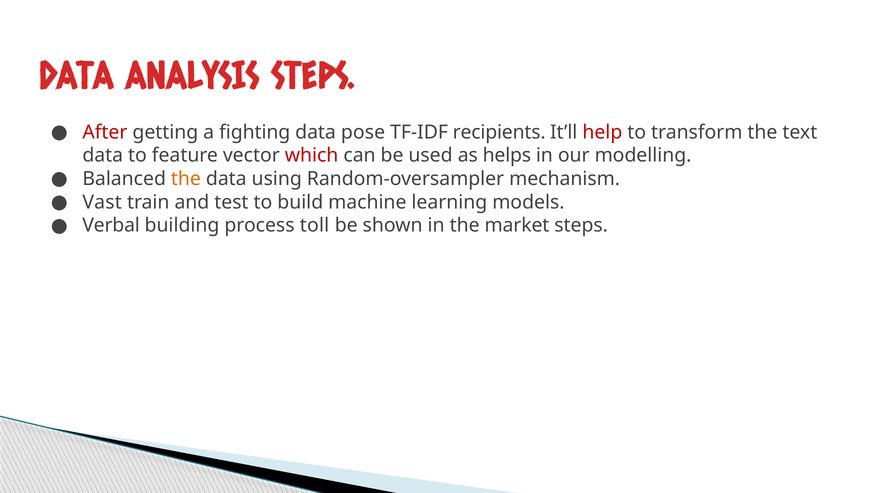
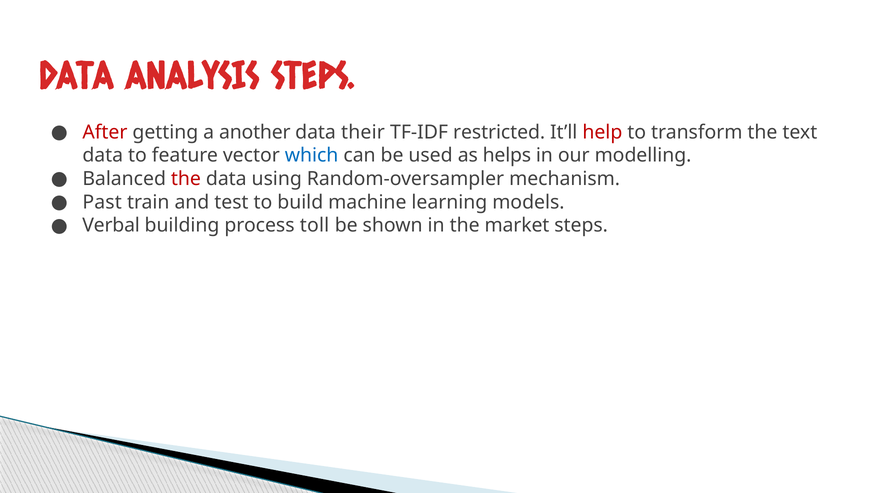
fighting: fighting -> another (255, 132)
pose: pose -> their (363, 132)
recipients: recipients -> restricted (499, 132)
which colour: red -> blue (312, 155)
the colour: orange -> red (186, 179)
Vast: Vast -> Past (102, 202)
